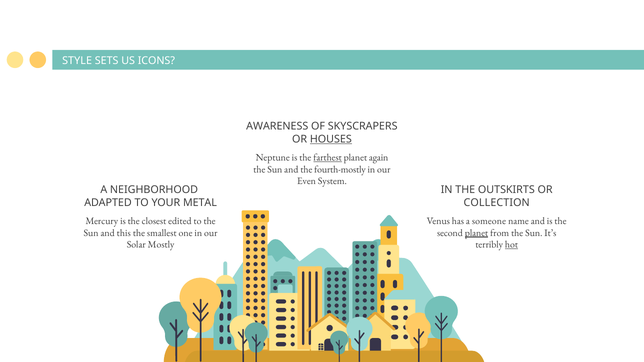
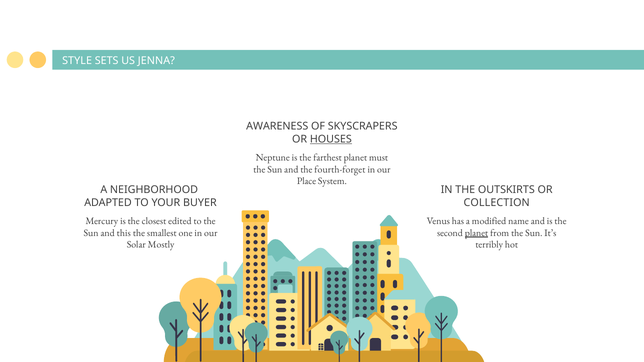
ICONS: ICONS -> JENNA (156, 61)
farthest underline: present -> none (328, 158)
again: again -> must (379, 158)
fourth-mostly: fourth-mostly -> fourth-forget (340, 169)
Even: Even -> Place (307, 181)
METAL: METAL -> BUYER (200, 203)
someone: someone -> modified (489, 221)
hot underline: present -> none (511, 245)
